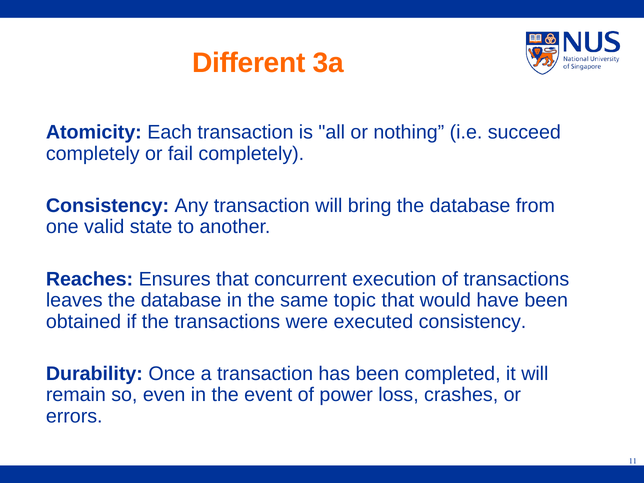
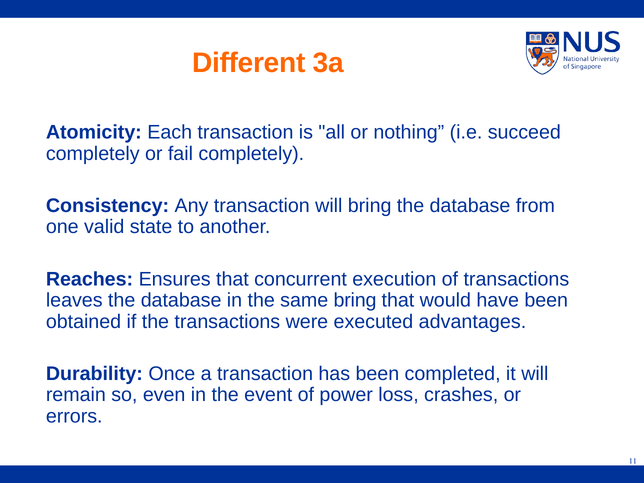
same topic: topic -> bring (355, 300)
executed consistency: consistency -> advantages (472, 322)
